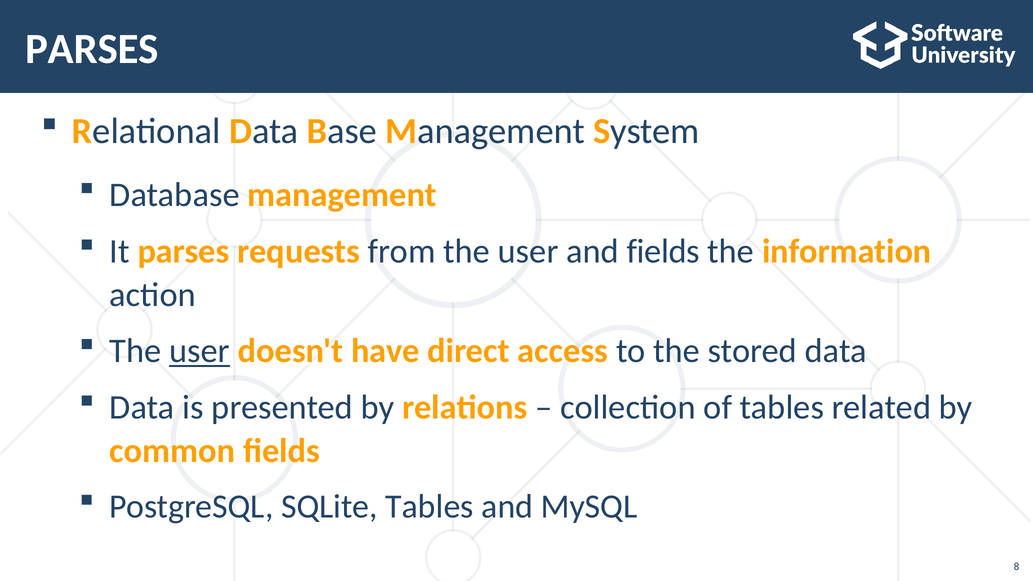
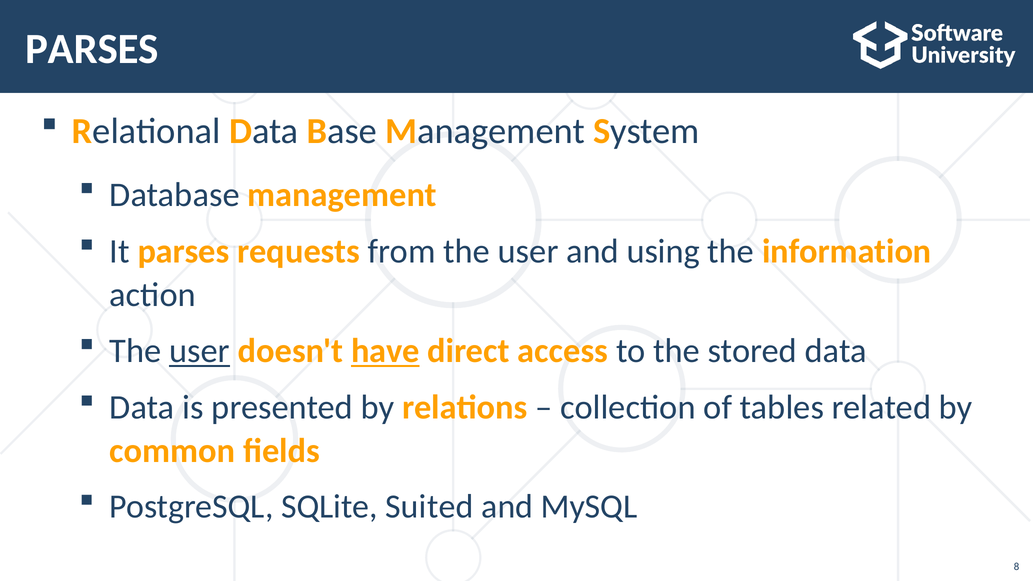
and fields: fields -> using (663, 251)
have underline: none -> present (385, 351)
SQLite Tables: Tables -> Suited (429, 507)
